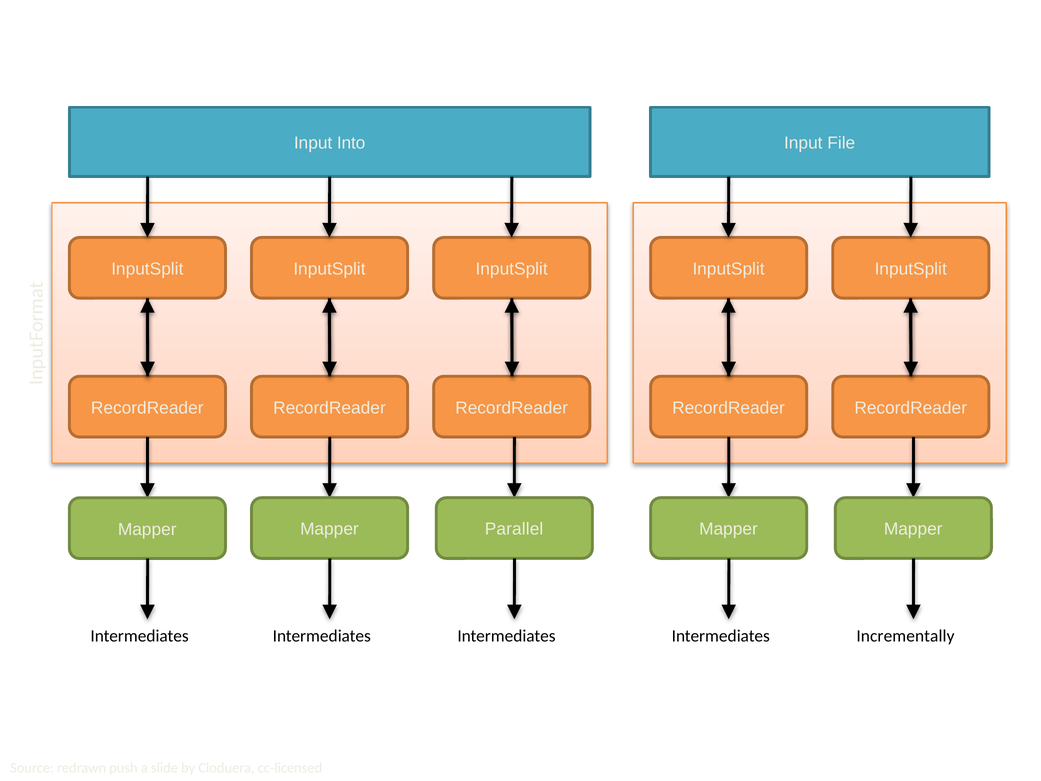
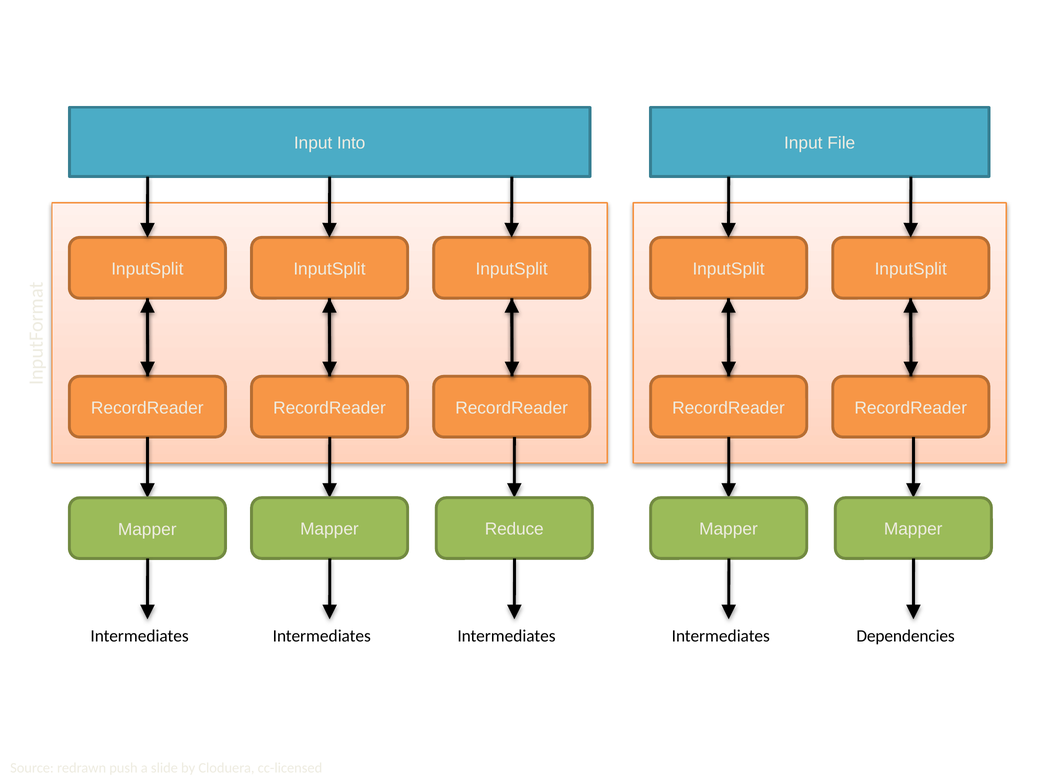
Parallel: Parallel -> Reduce (514, 529)
Incrementally: Incrementally -> Dependencies (906, 636)
